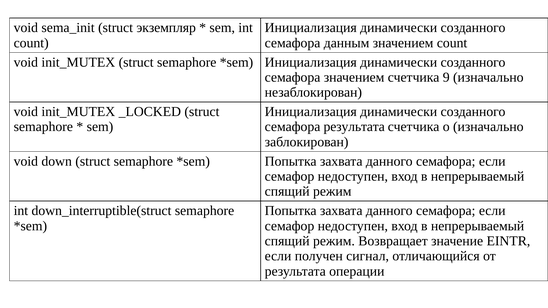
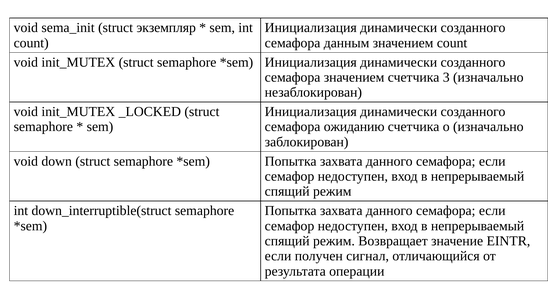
9: 9 -> 3 (446, 77)
семафора результата: результата -> ожиданию (354, 127)
